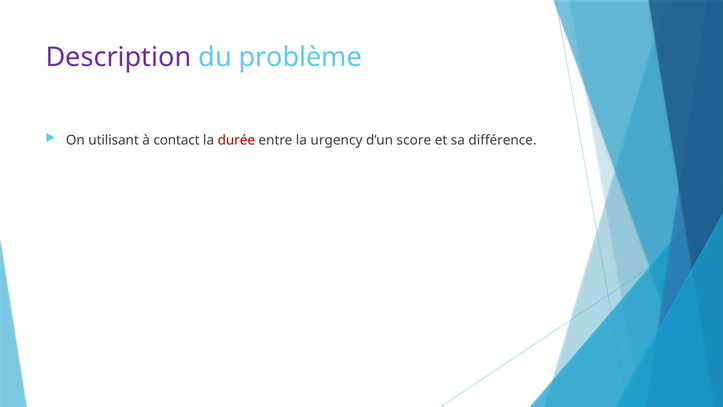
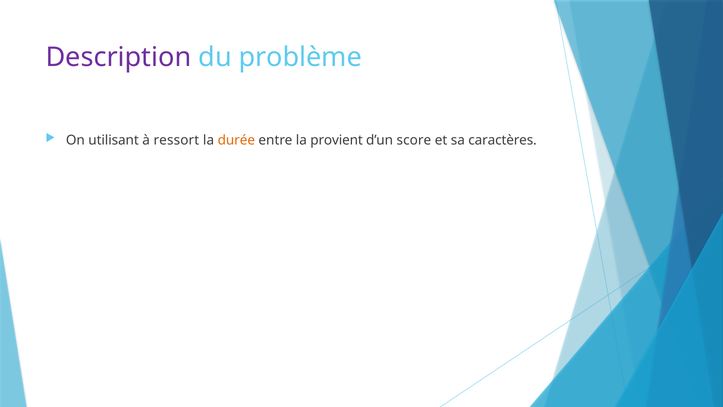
contact: contact -> ressort (176, 140)
durée colour: red -> orange (236, 140)
urgency: urgency -> provient (337, 140)
différence: différence -> caractères (503, 140)
